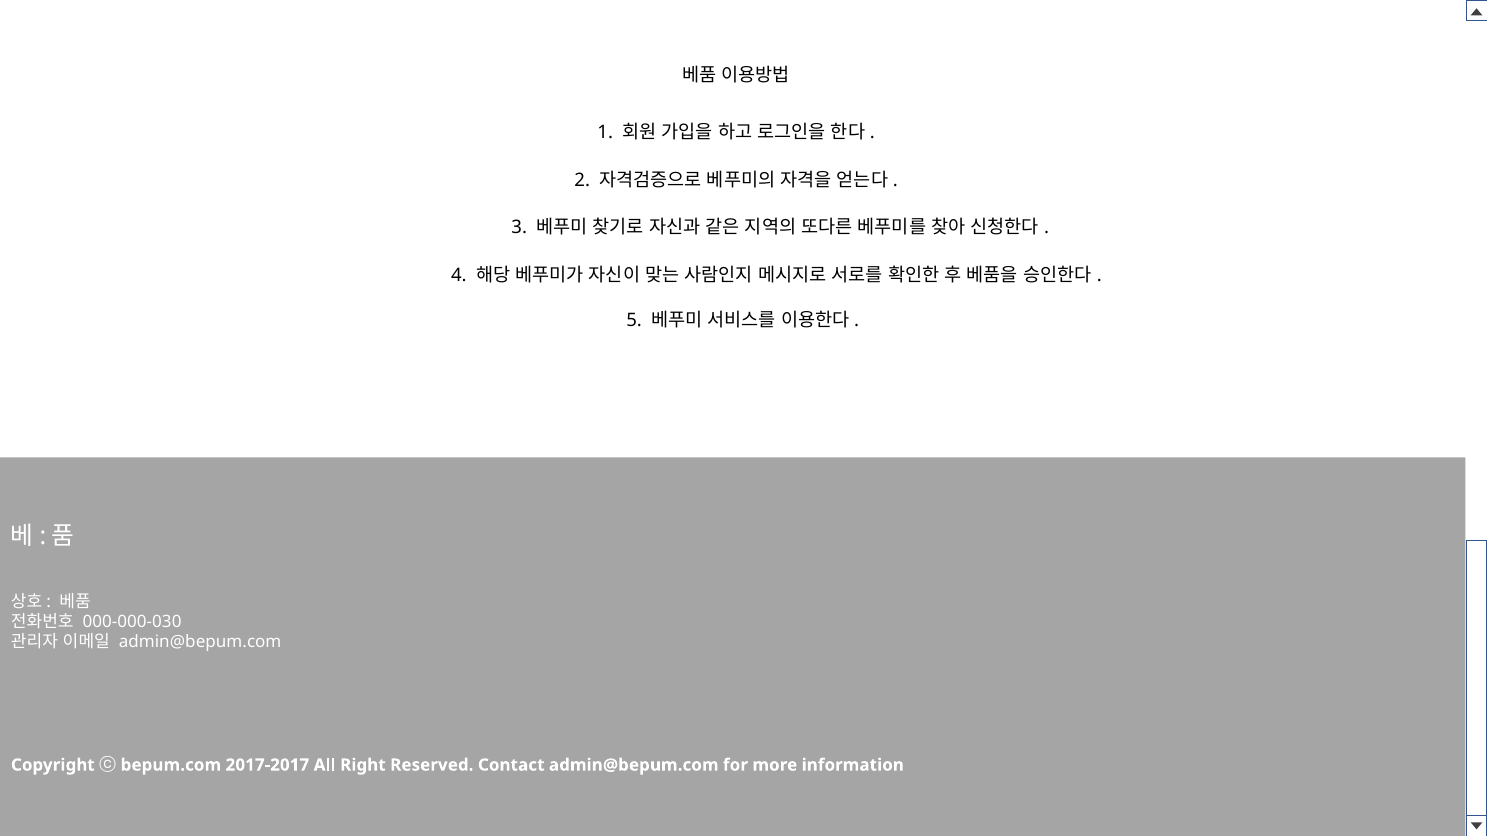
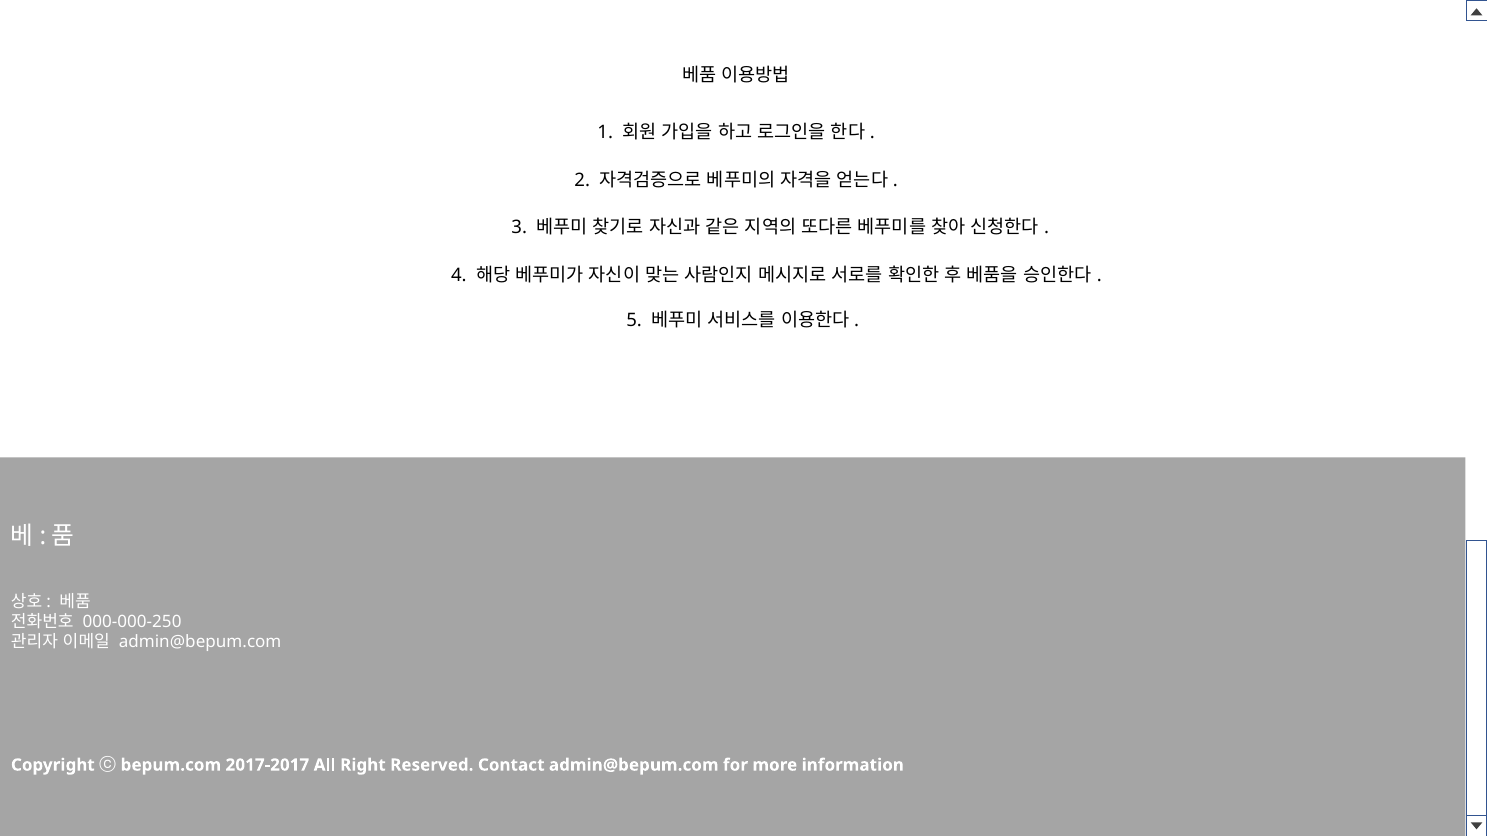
000-000-030: 000-000-030 -> 000-000-250 (132, 622)
